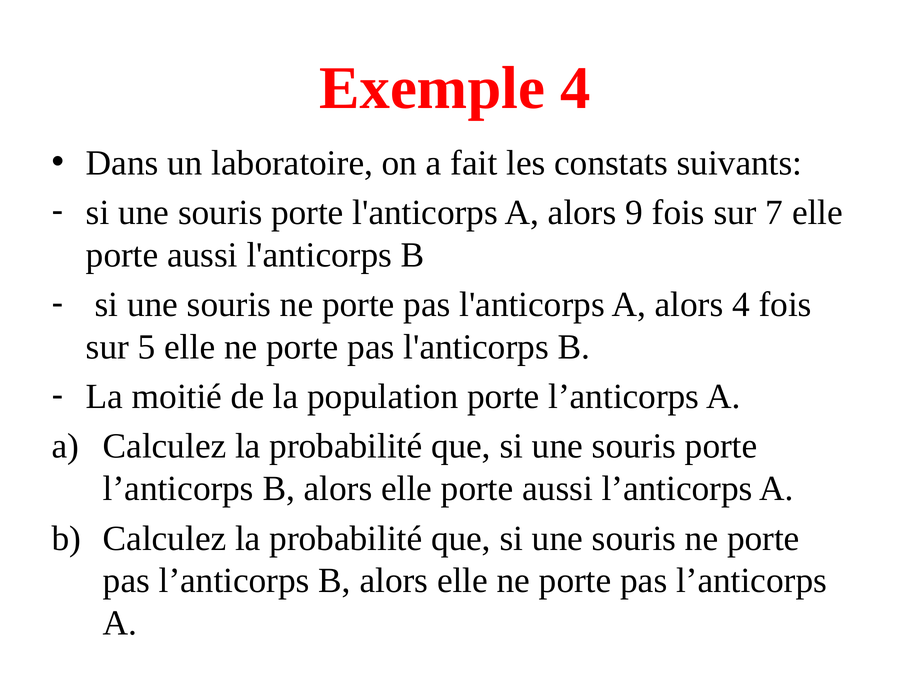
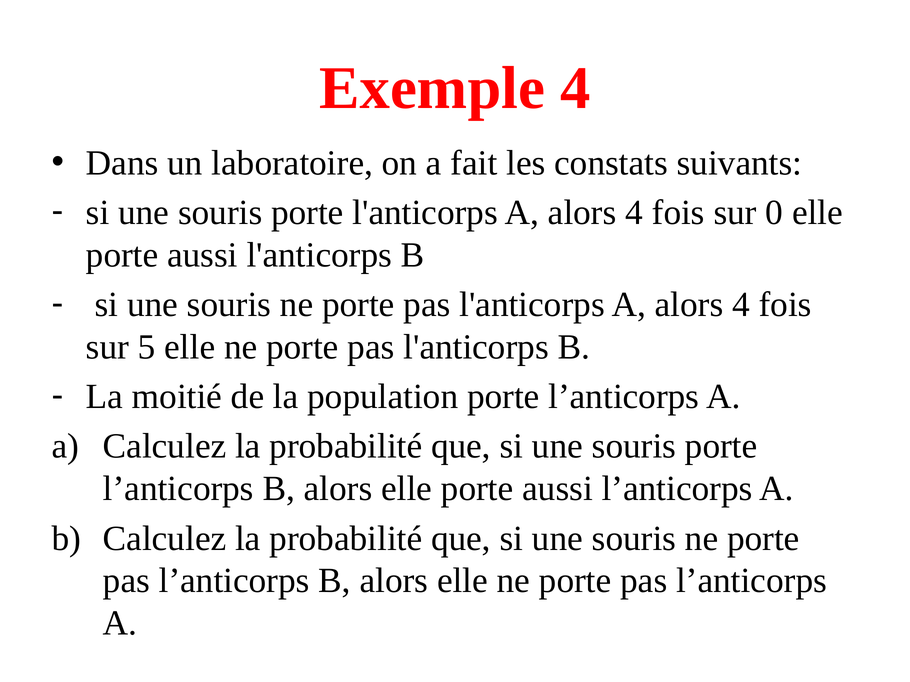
9: 9 -> 4 (634, 213)
7: 7 -> 0 (774, 213)
